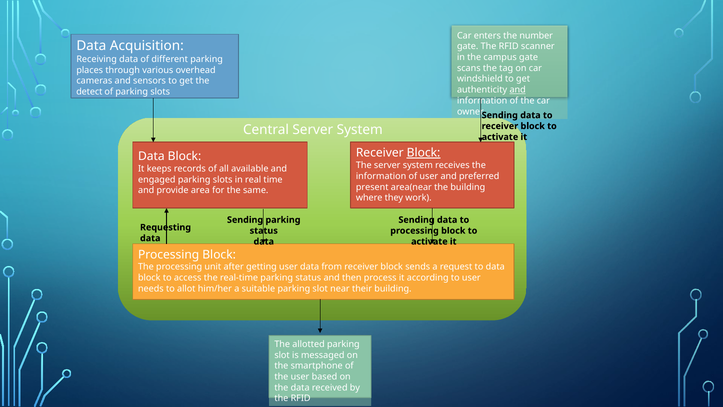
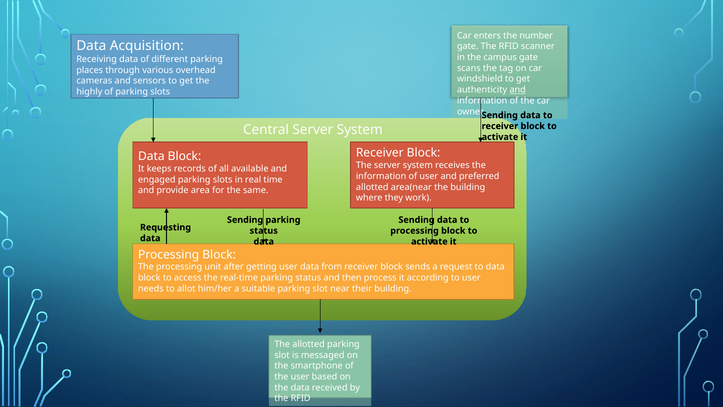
detect: detect -> highly (89, 92)
Block underline: present -> none (424, 153)
present: present -> allotted (372, 187)
